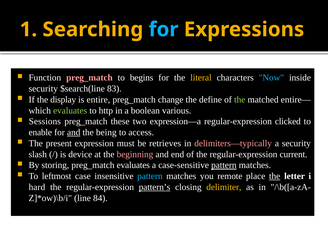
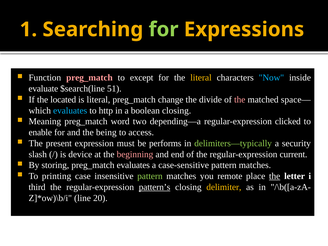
for colour: light blue -> light green (164, 29)
begins: begins -> except (142, 78)
security: security -> evaluate (43, 89)
83: 83 -> 51 (114, 89)
display: display -> located (63, 100)
is entire: entire -> literal (98, 100)
define: define -> divide (210, 100)
the colour: light green -> pink (240, 100)
entire—: entire— -> space— (296, 100)
evaluates colour: light green -> light blue (70, 111)
boolean various: various -> closing (177, 111)
Sessions: Sessions -> Meaning (45, 121)
these: these -> word (120, 121)
expression—a: expression—a -> depending—a (175, 121)
and underline: present -> none (74, 132)
retrieves: retrieves -> performs (165, 143)
delimiters—typically colour: pink -> light green (233, 143)
pattern underline: present -> none (224, 165)
leftmost: leftmost -> printing (57, 176)
pattern colour: light blue -> light green (150, 176)
hard: hard -> third (37, 187)
84: 84 -> 20 (100, 198)
